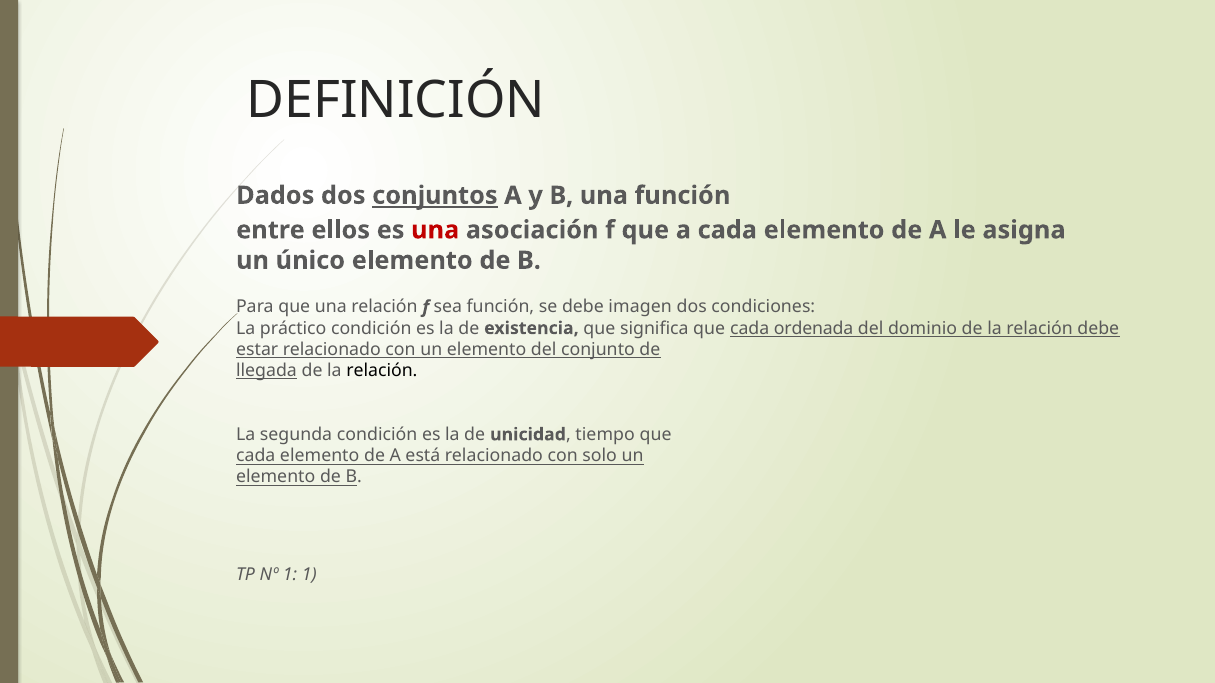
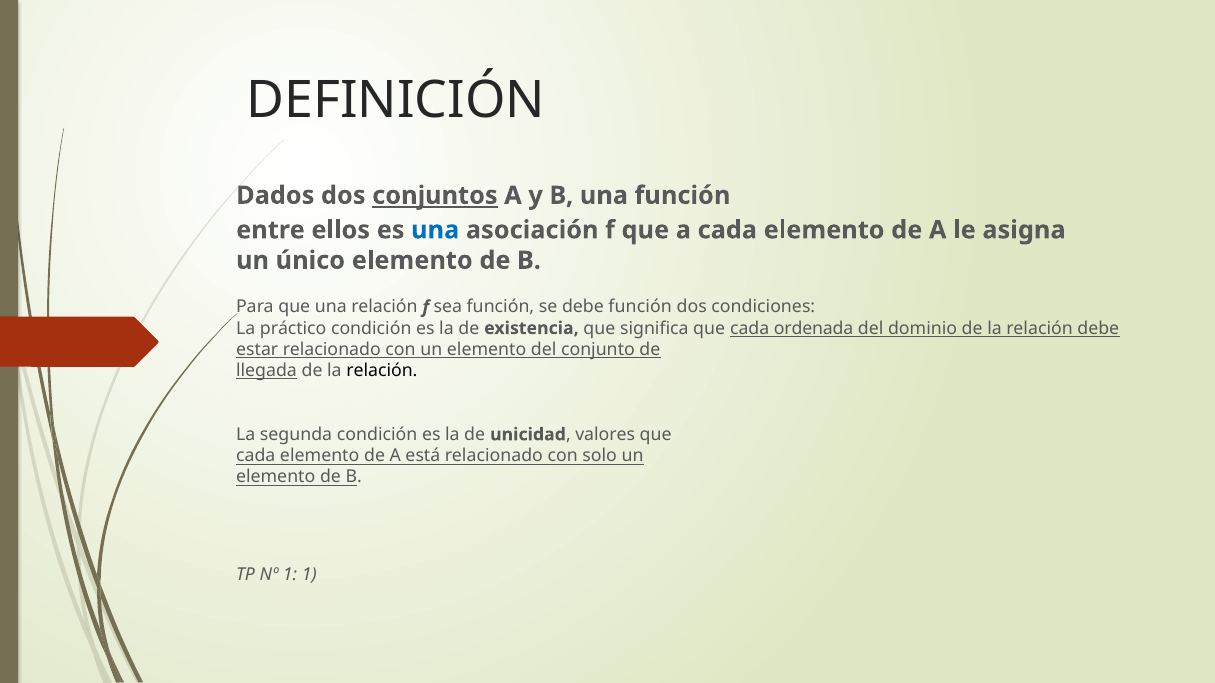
una colour: red -> blue (435, 230)
debe imagen: imagen -> función (640, 307)
tiempo: tiempo -> valores (605, 435)
